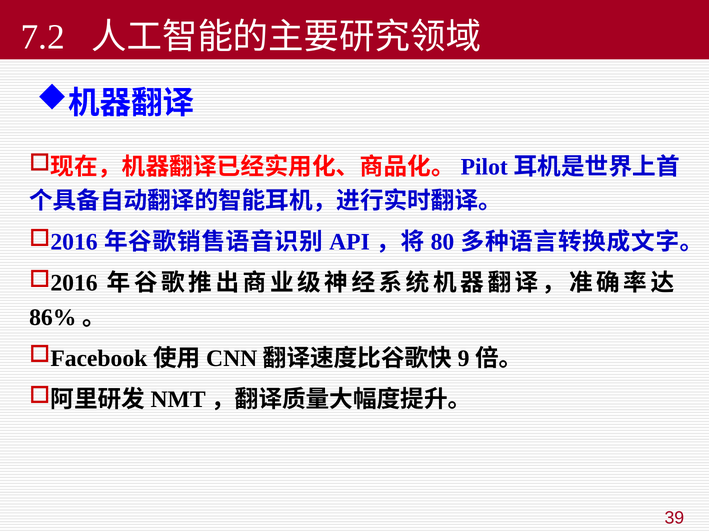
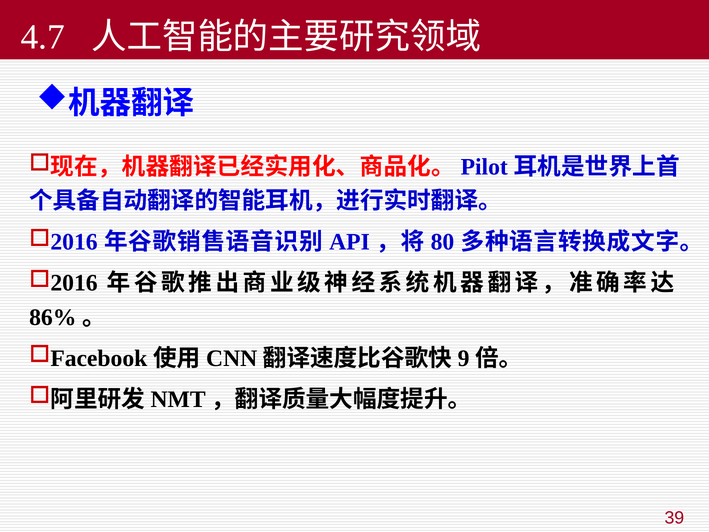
7.2: 7.2 -> 4.7 (43, 37)
